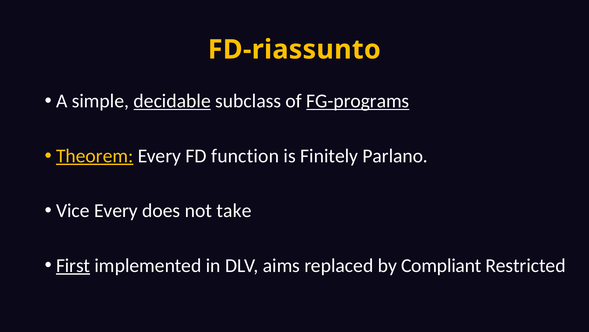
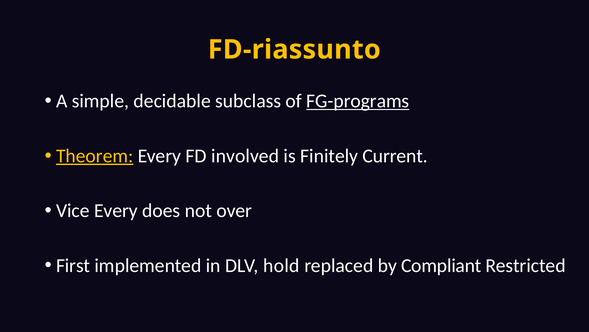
decidable underline: present -> none (172, 101)
function: function -> involved (245, 156)
Parlano: Parlano -> Current (395, 156)
take: take -> over (234, 210)
First underline: present -> none (73, 265)
aims: aims -> hold (281, 265)
